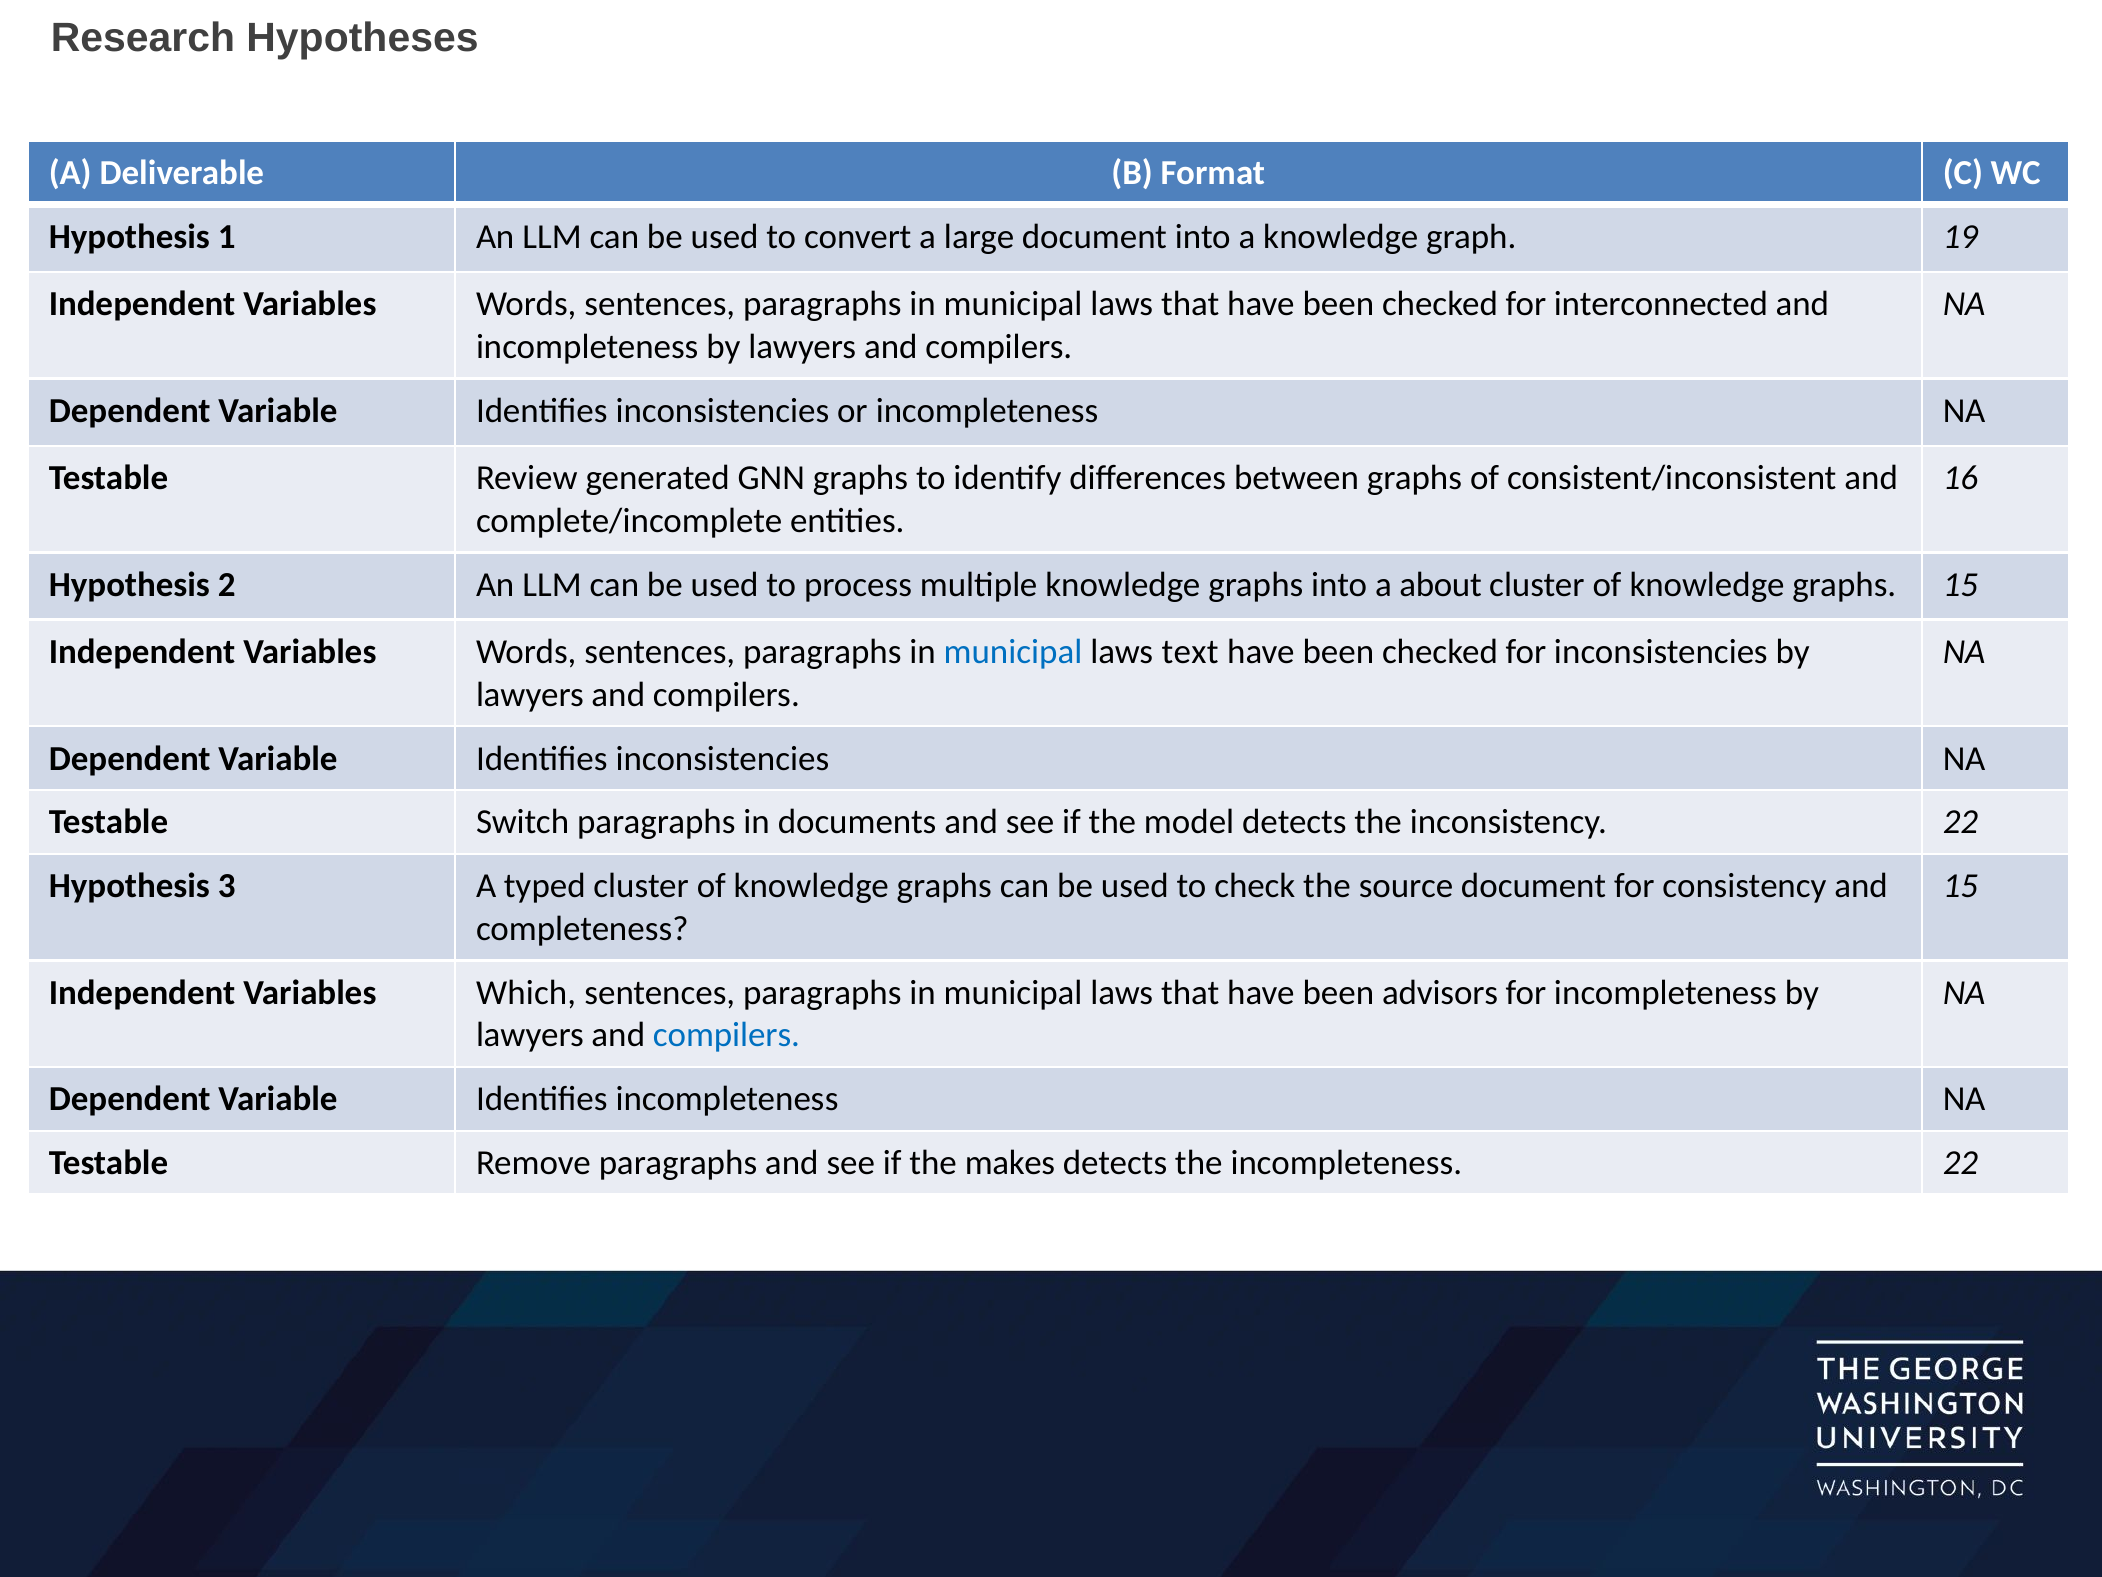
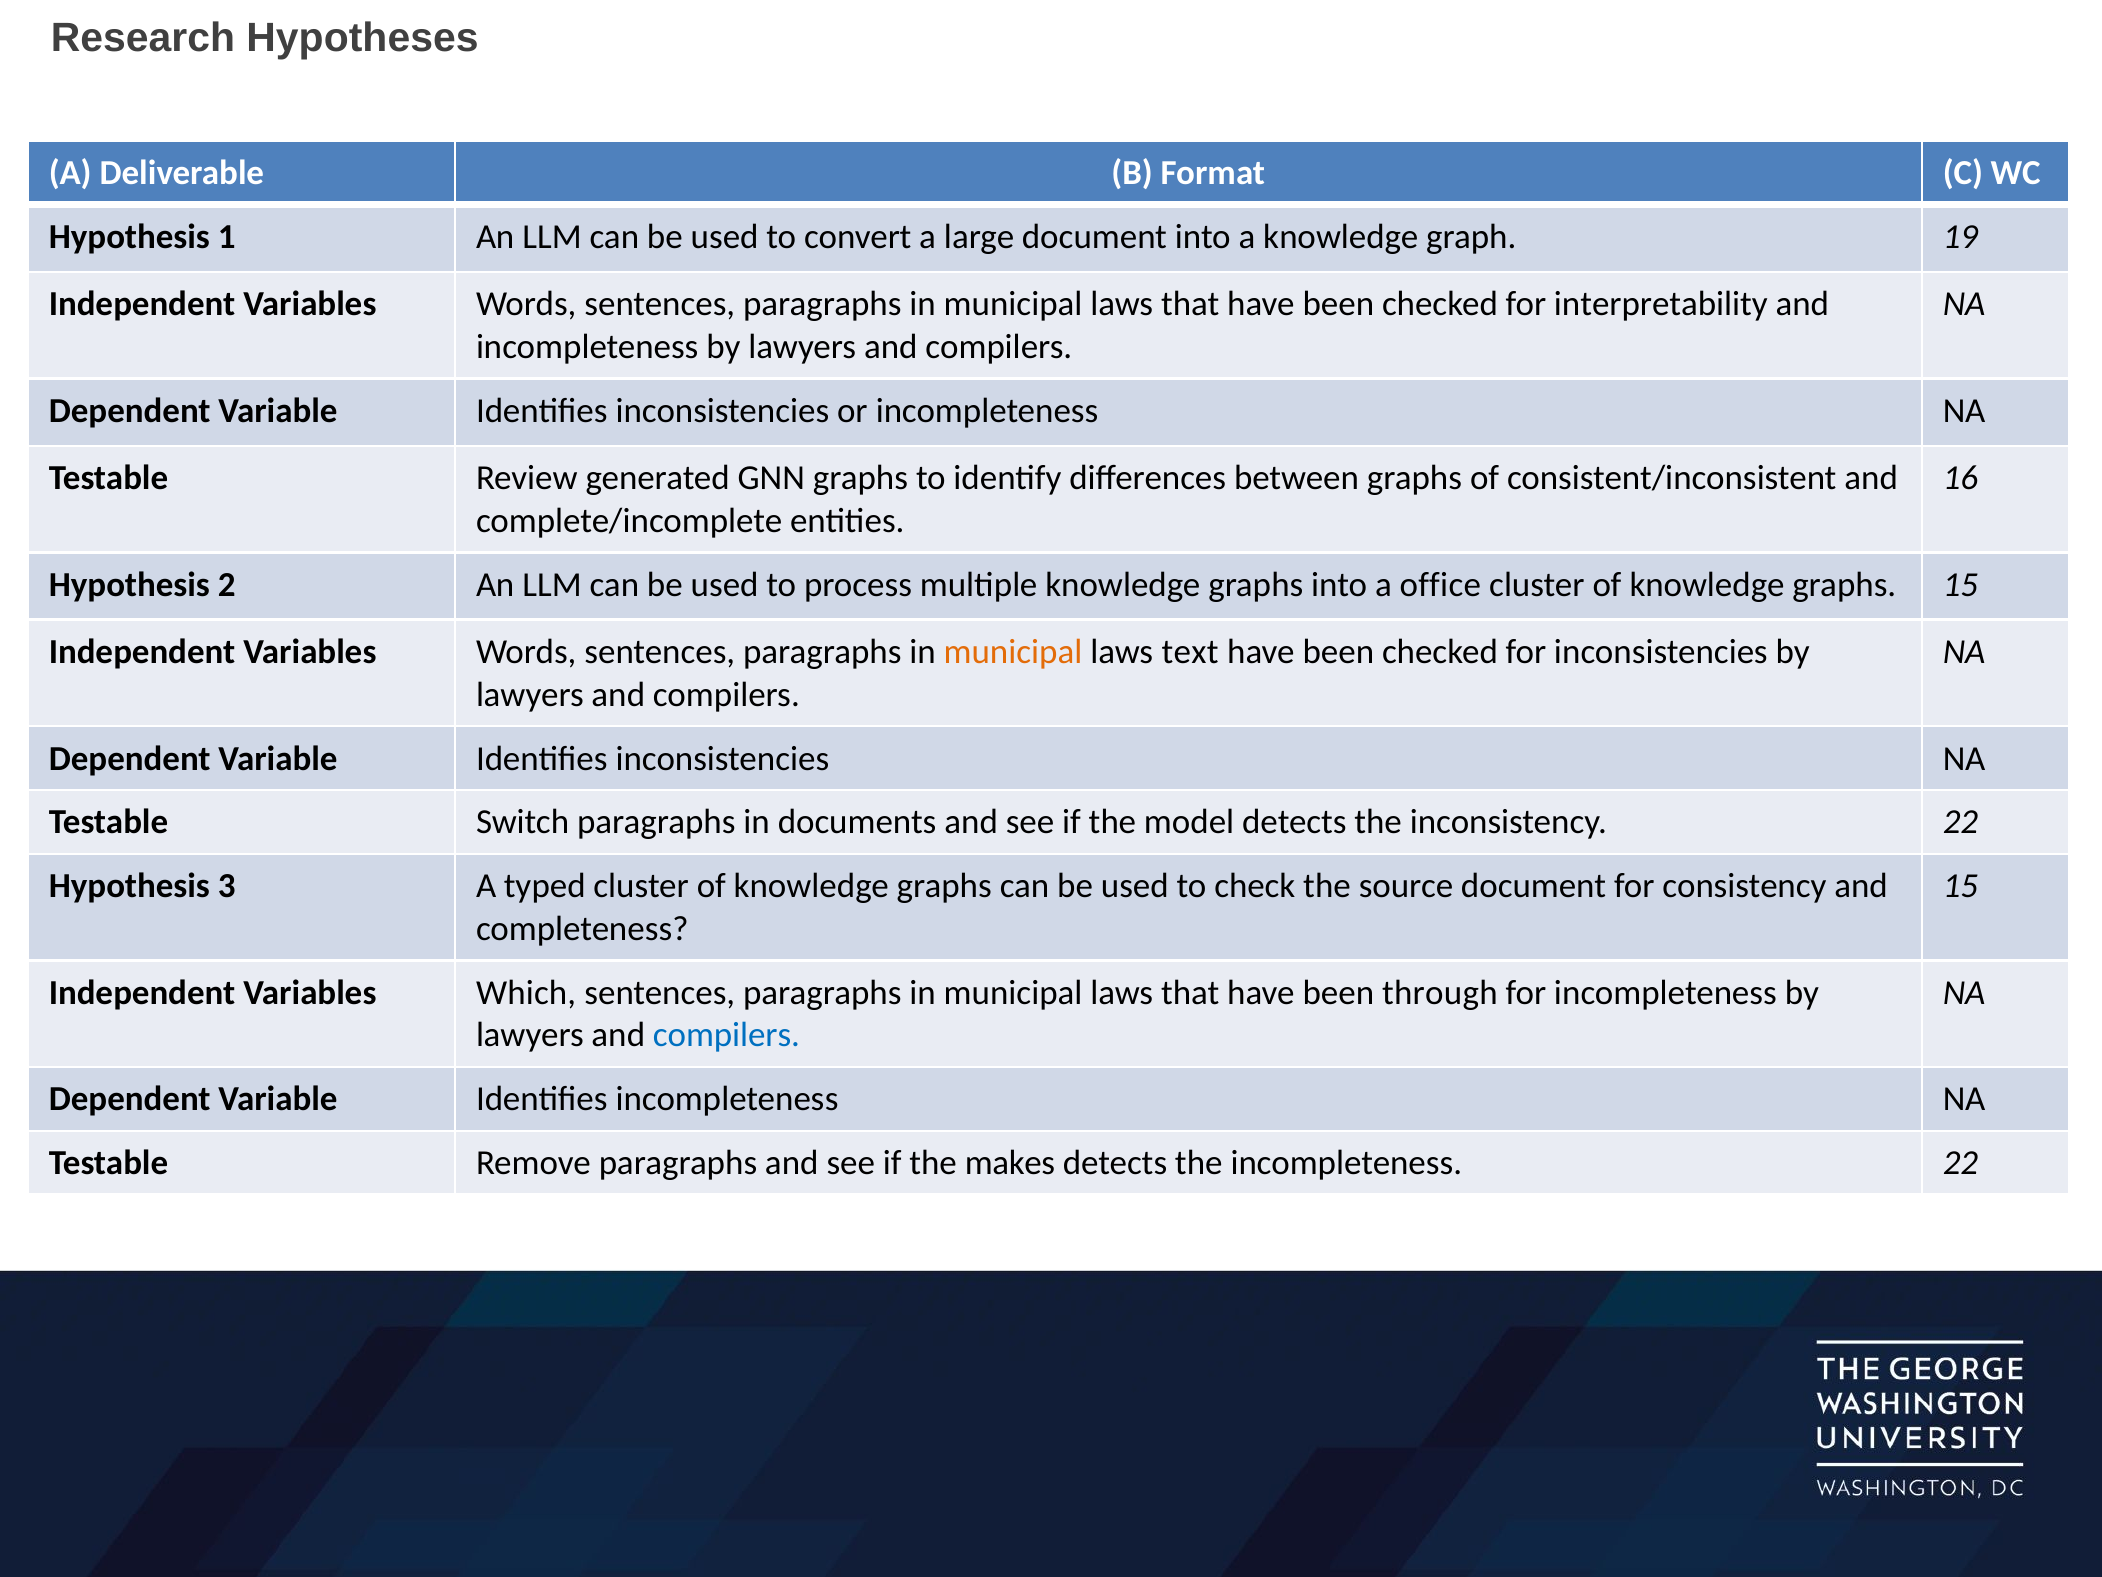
interconnected: interconnected -> interpretability (1661, 304)
about: about -> office (1440, 584)
municipal colour: blue -> orange (1013, 652)
advisors: advisors -> through (1440, 992)
